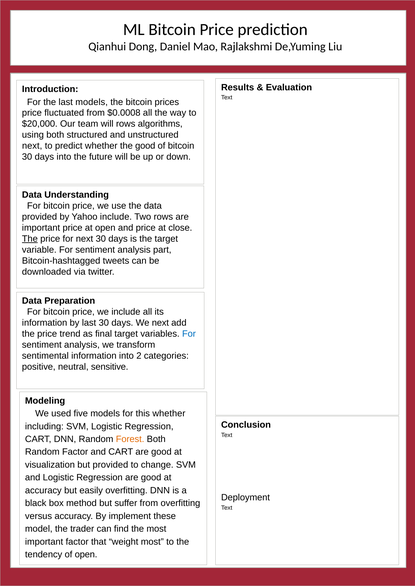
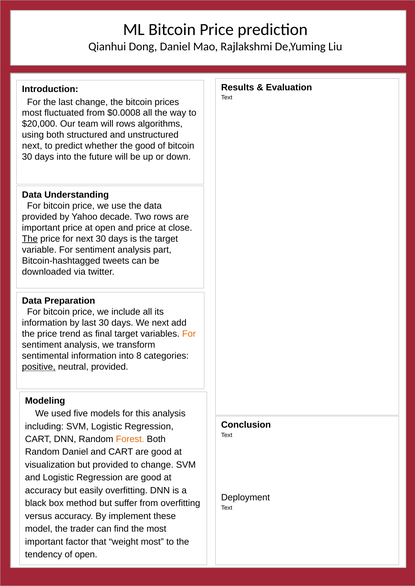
last models: models -> change (92, 102)
price: price -> most (32, 113)
Yahoo include: include -> decade (116, 217)
For colour: blue -> orange (189, 334)
2: 2 -> 8 (139, 356)
positive underline: none -> present (39, 367)
neutral sensitive: sensitive -> provided (110, 367)
this whether: whether -> analysis (169, 413)
Random Factor: Factor -> Daniel (75, 452)
